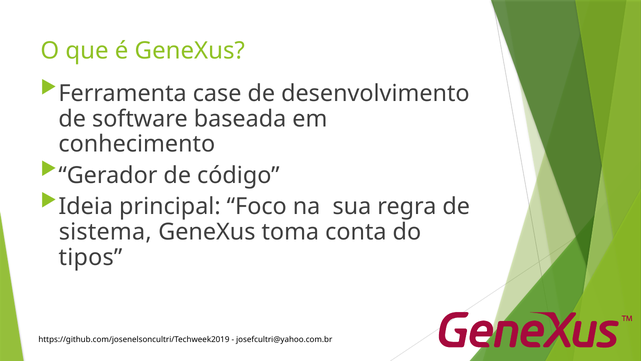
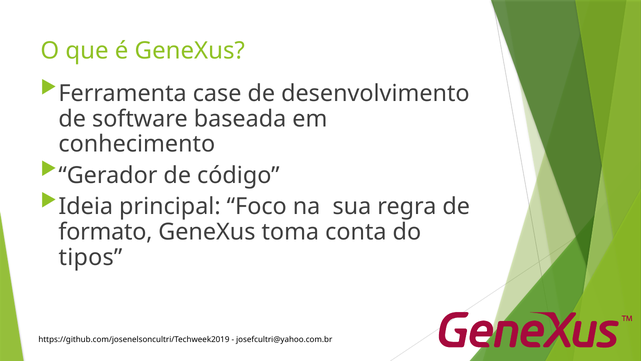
sistema: sistema -> formato (105, 232)
